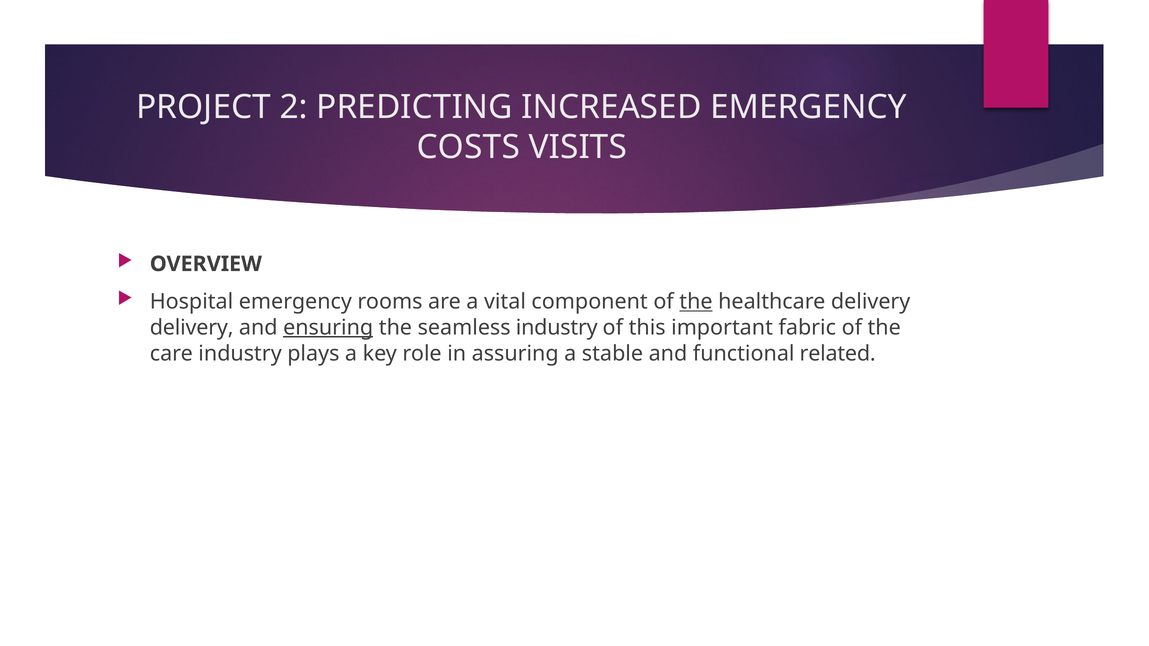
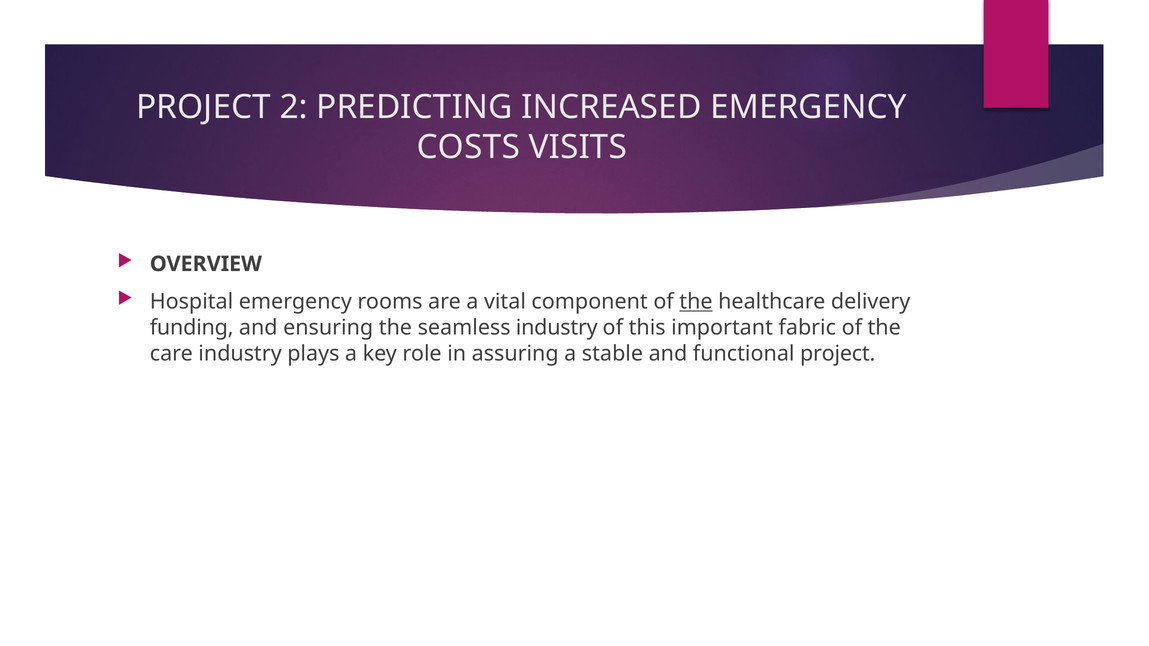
delivery: delivery -> funding (192, 328)
ensuring underline: present -> none (328, 328)
functional related: related -> project (838, 354)
